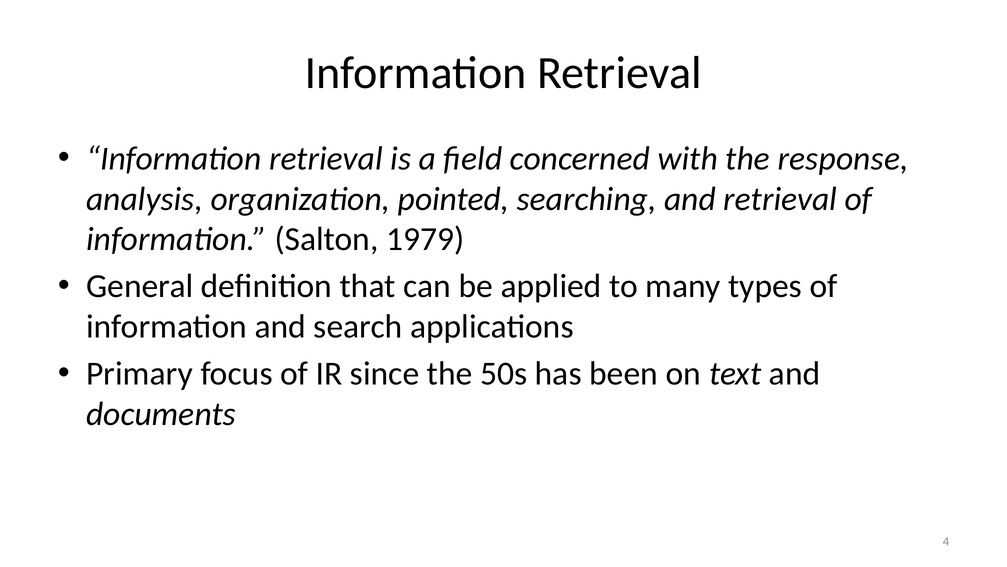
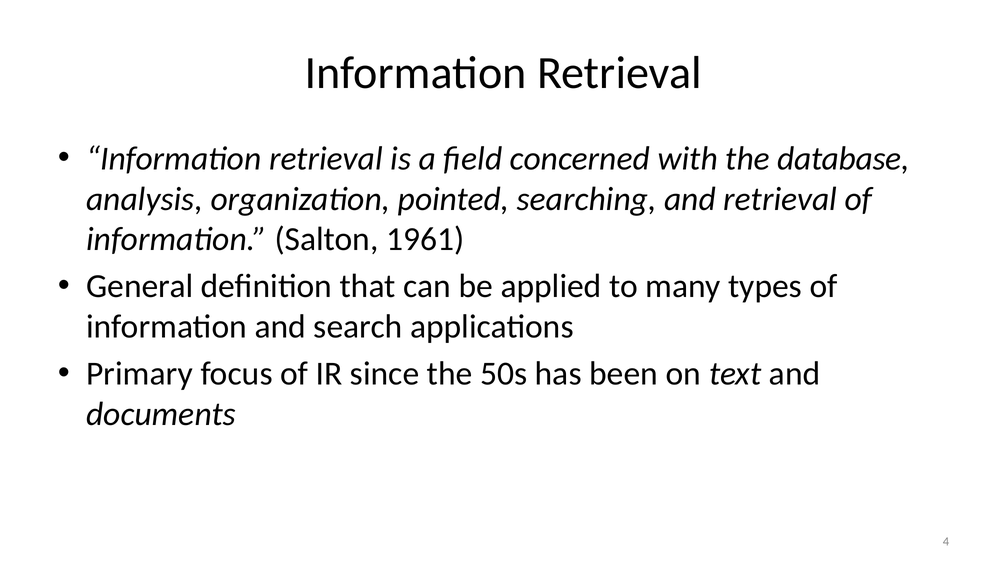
response: response -> database (843, 158)
1979: 1979 -> 1961 (425, 239)
